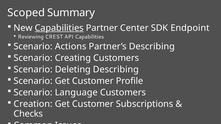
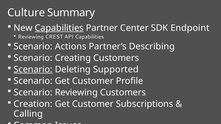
Scoped: Scoped -> Culture (26, 13)
Scenario underline: none -> present (33, 70)
Deleting Describing: Describing -> Supported (116, 70)
Scenario Language: Language -> Reviewing (76, 93)
Checks: Checks -> Calling (28, 114)
